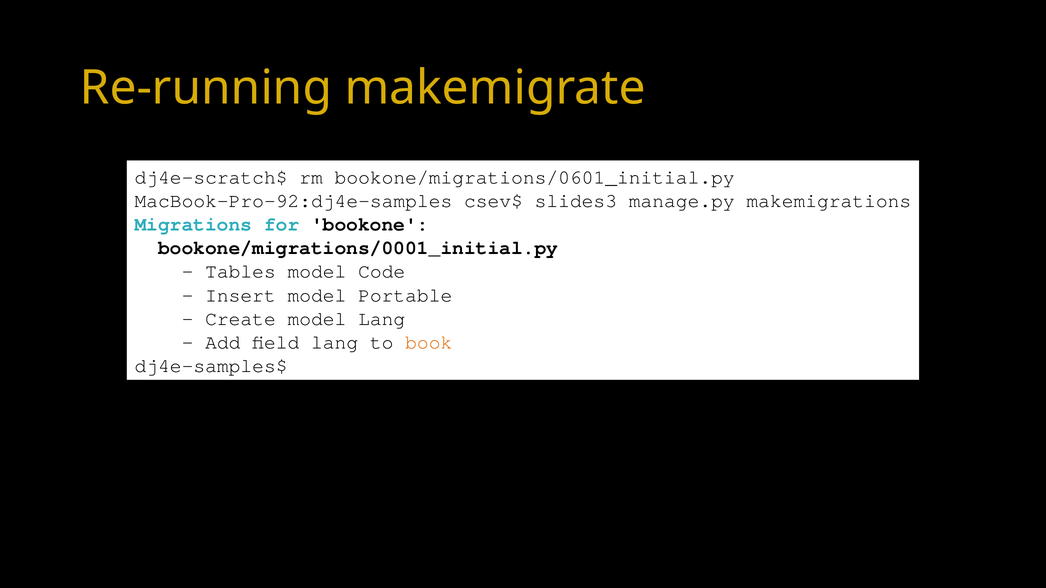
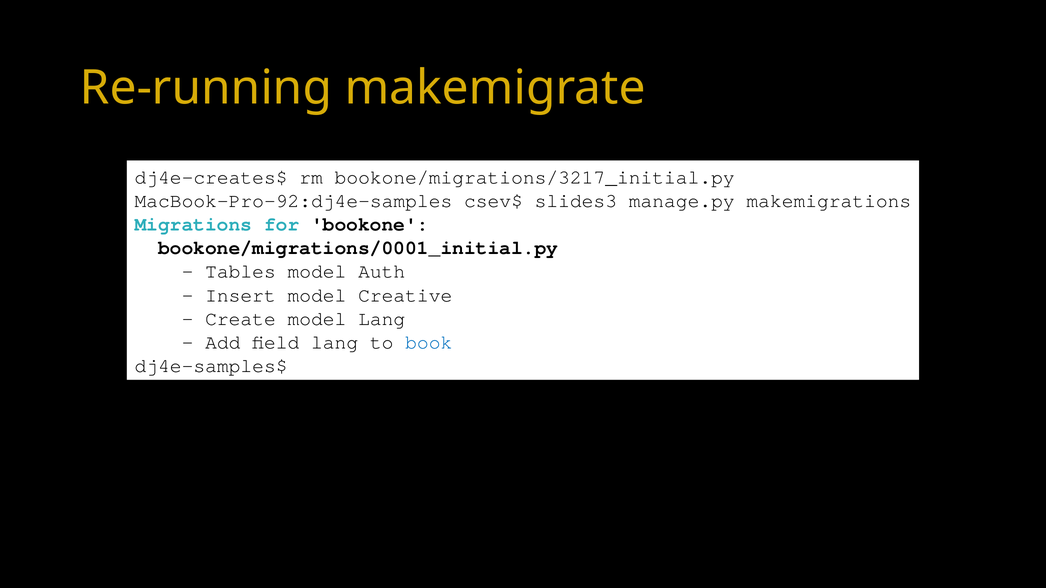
dj4e-scratch$: dj4e-scratch$ -> dj4e-creates$ (211, 178)
bookone/migrations/0601_initial.py: bookone/migrations/0601_initial.py -> bookone/migrations/3217_initial.py (535, 178)
Code: Code -> Auth (382, 272)
Portable: Portable -> Creative (405, 295)
book colour: orange -> blue (429, 342)
